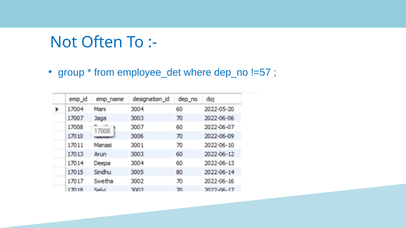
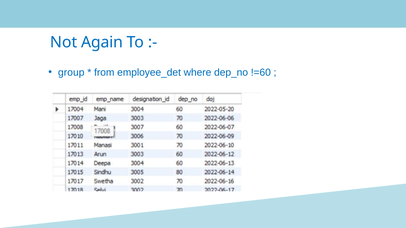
Often: Often -> Again (102, 43)
!=57: !=57 -> !=60 (261, 73)
